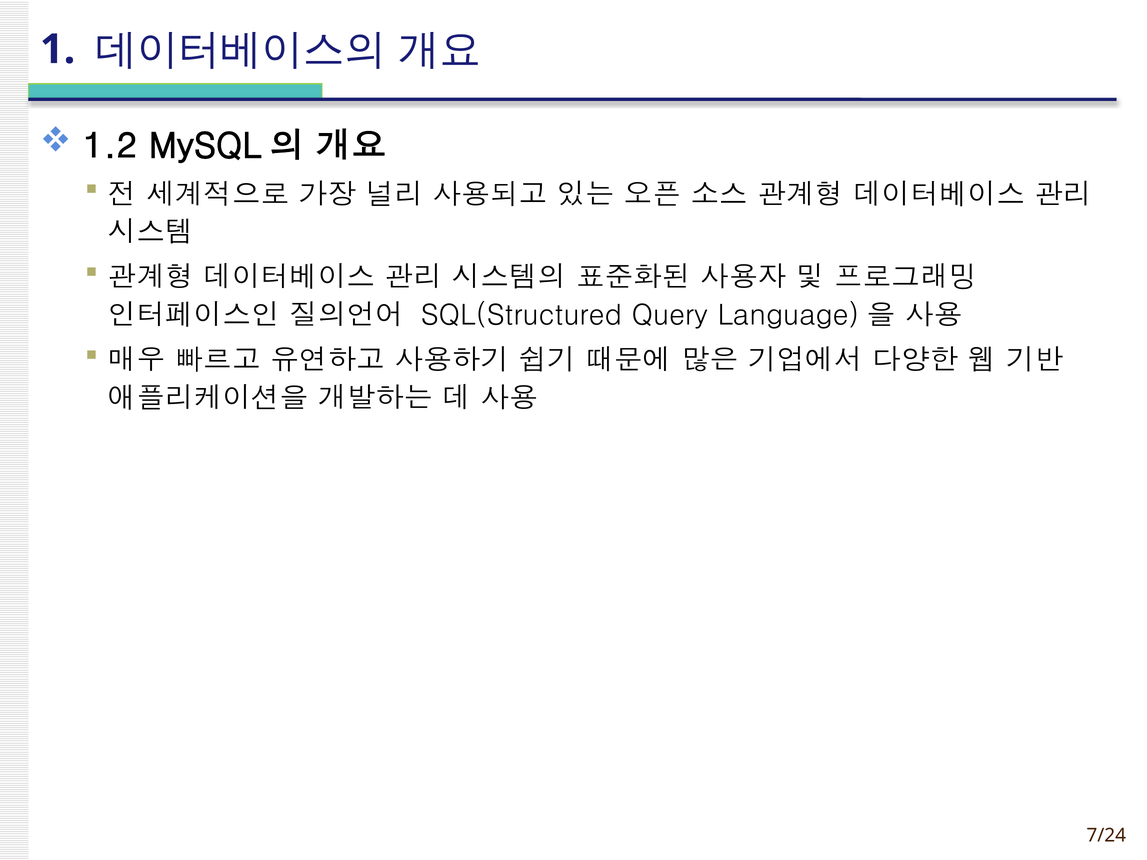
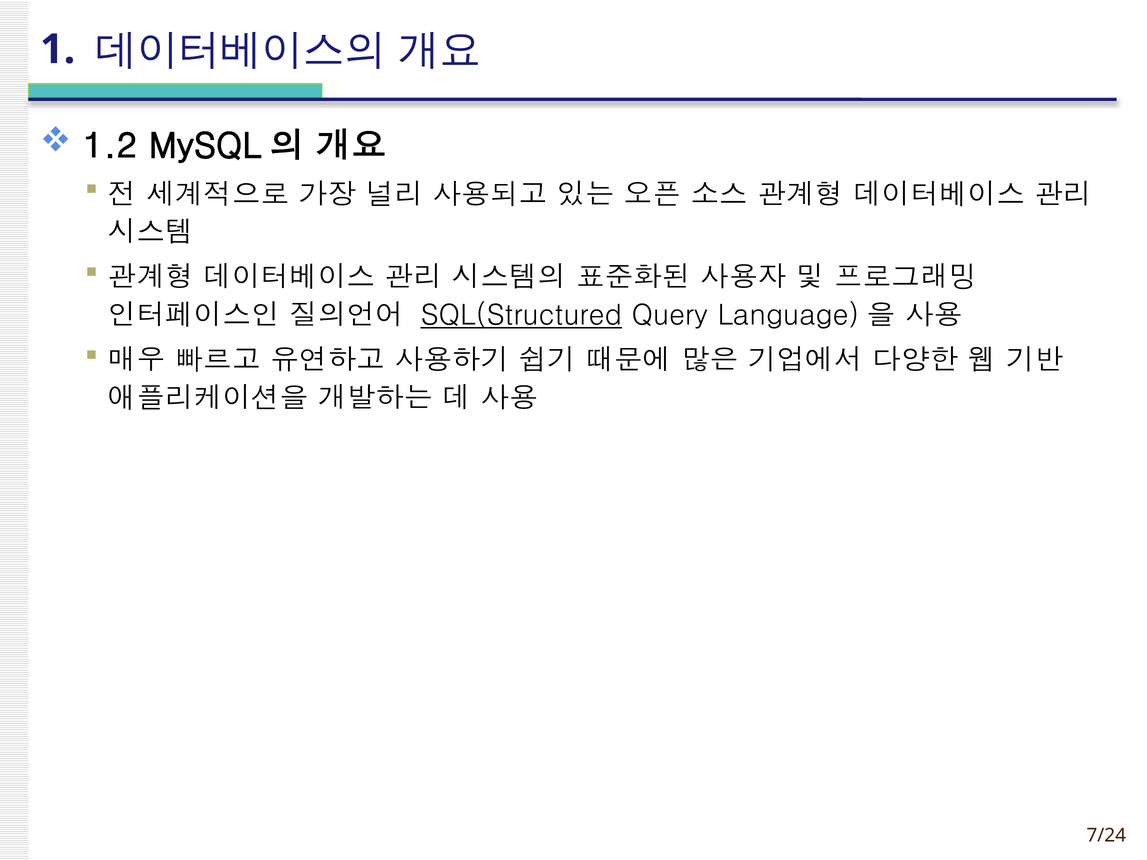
SQL(Structured underline: none -> present (521, 315)
